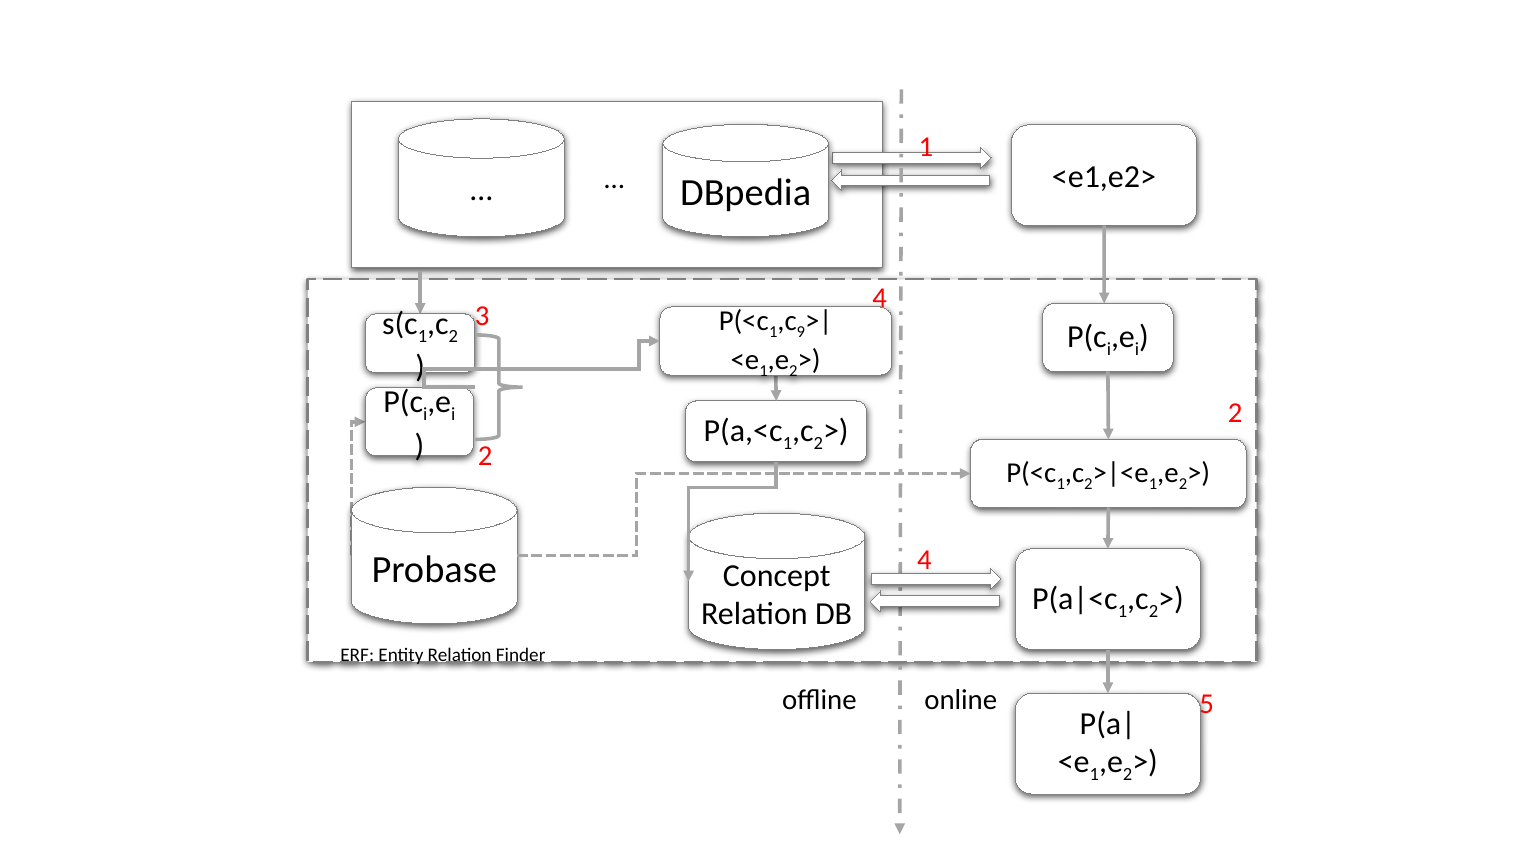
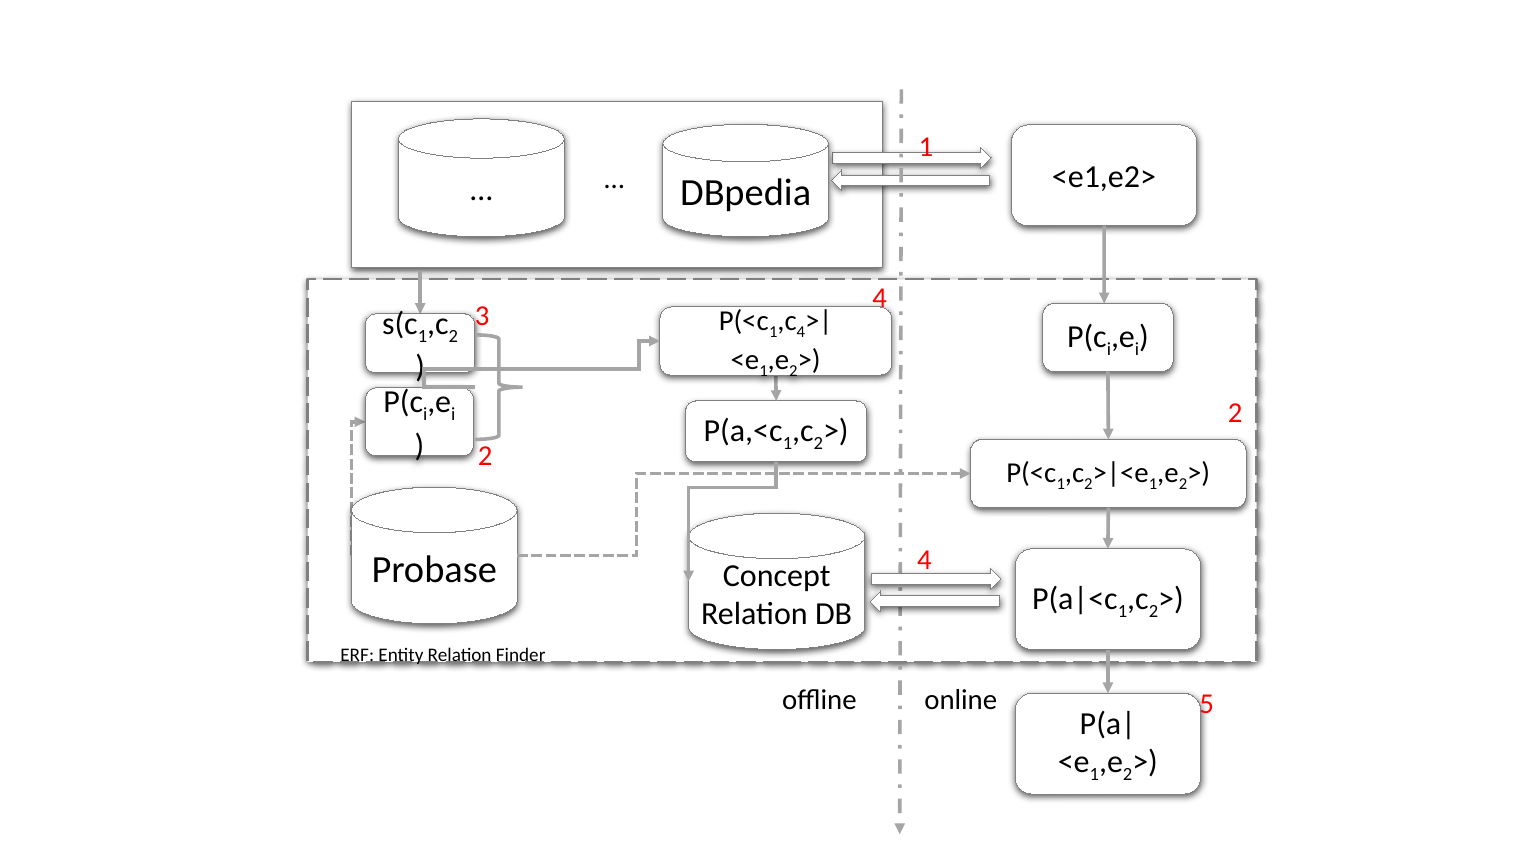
9: 9 -> 4 (801, 332)
